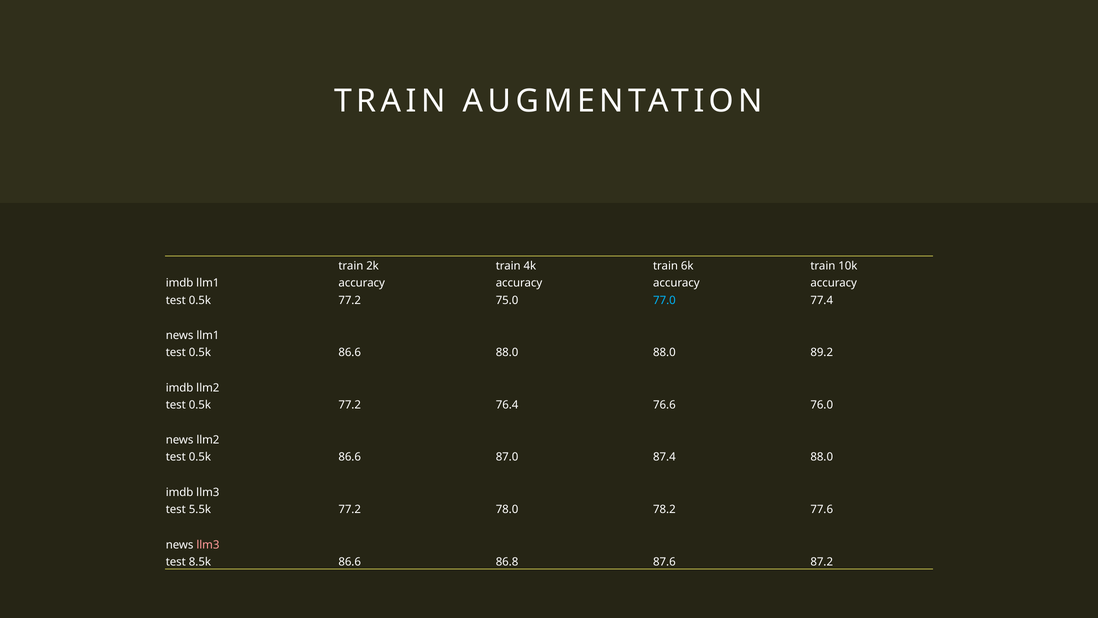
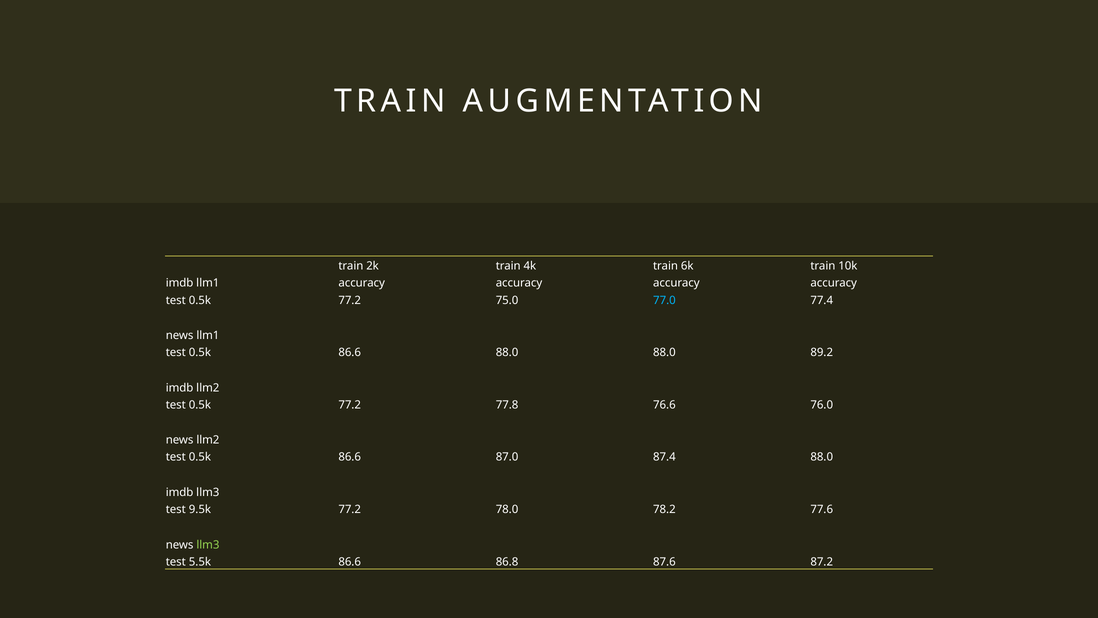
76.4: 76.4 -> 77.8 (507, 405)
5.5k: 5.5k -> 9.5k (200, 509)
llm3 colour: pink -> light green (208, 544)
8.5k: 8.5k -> 5.5k (200, 562)
